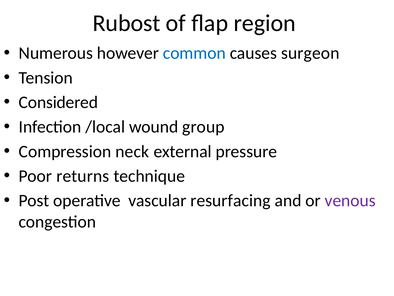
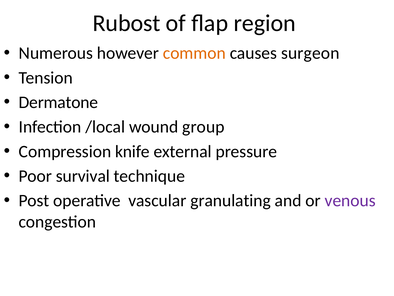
common colour: blue -> orange (194, 53)
Considered: Considered -> Dermatone (58, 102)
neck: neck -> knife (132, 151)
returns: returns -> survival (83, 176)
resurfacing: resurfacing -> granulating (231, 200)
